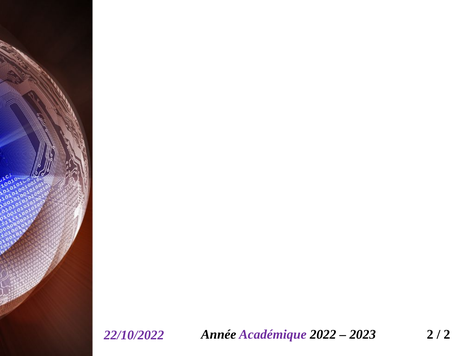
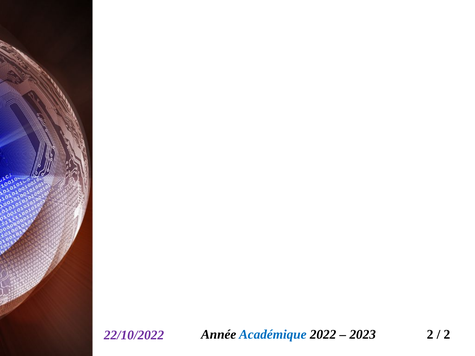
Académique colour: purple -> blue (273, 335)
